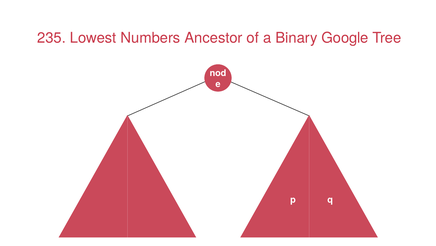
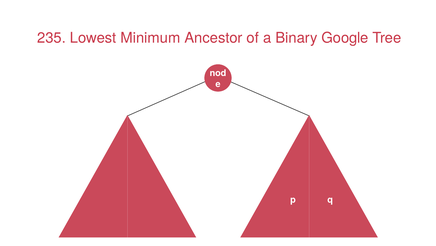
Numbers: Numbers -> Minimum (150, 38)
